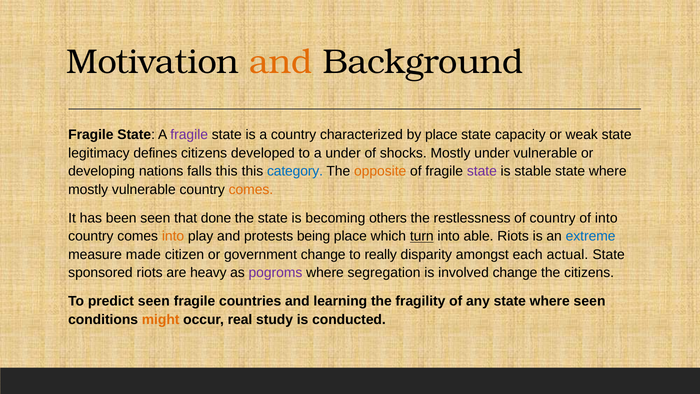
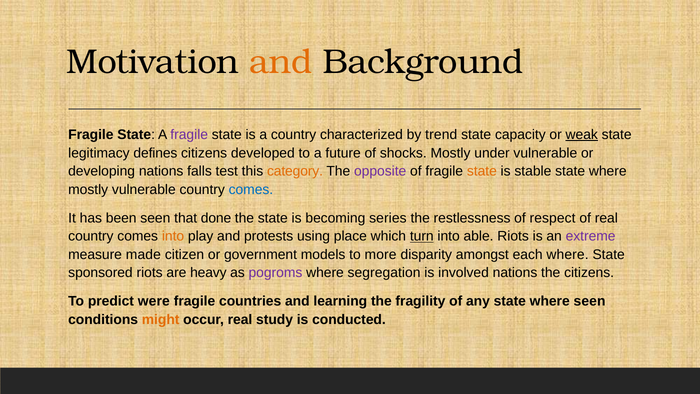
by place: place -> trend (441, 135)
weak underline: none -> present (582, 135)
a under: under -> future (343, 153)
falls this: this -> test (227, 171)
category colour: blue -> orange (295, 171)
opposite colour: orange -> purple (380, 171)
state colour: purple -> orange (482, 171)
comes colour: orange -> blue (251, 189)
others: others -> series (388, 218)
of country: country -> respect (553, 218)
of into: into -> real (606, 218)
being: being -> using (314, 236)
extreme colour: blue -> purple (591, 236)
government change: change -> models (323, 254)
really: really -> more (381, 254)
each actual: actual -> where (568, 254)
involved change: change -> nations (515, 273)
predict seen: seen -> were (154, 301)
